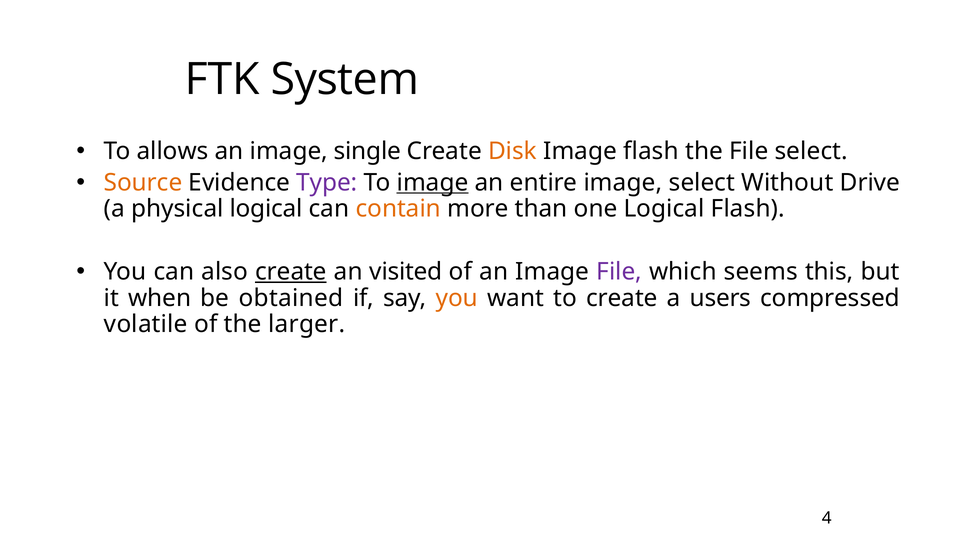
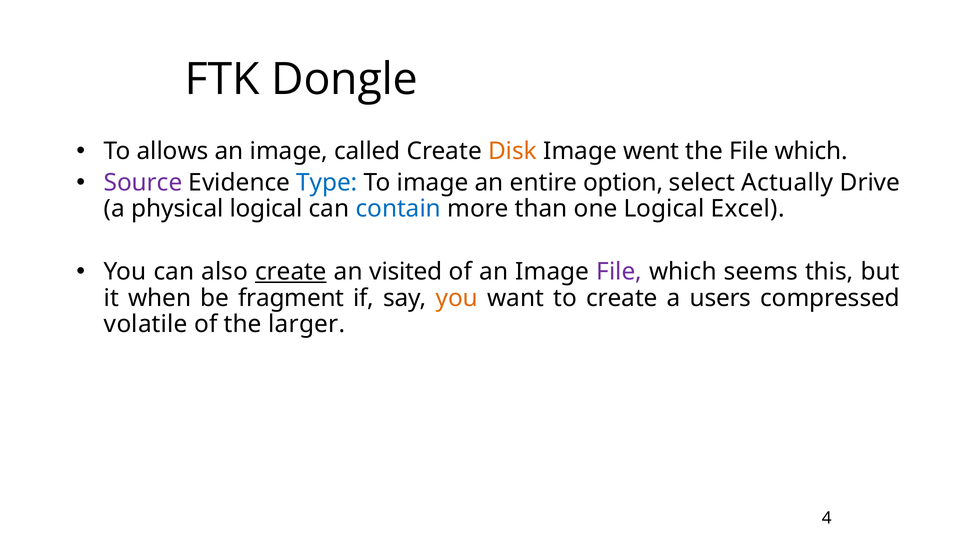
System: System -> Dongle (345, 80)
single: single -> called (367, 151)
Image flash: flash -> went (651, 151)
the File select: select -> which (811, 151)
Source colour: orange -> purple (143, 183)
Type colour: purple -> blue (327, 183)
image underline: present -> none (433, 183)
entire image: image -> option (623, 183)
Without: Without -> Actually (787, 183)
contain colour: orange -> blue (398, 209)
Logical Flash: Flash -> Excel (748, 209)
obtained: obtained -> fragment (291, 298)
